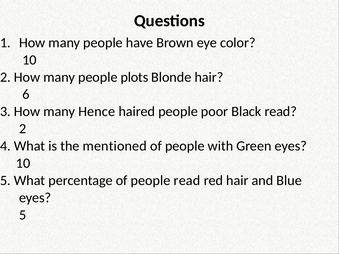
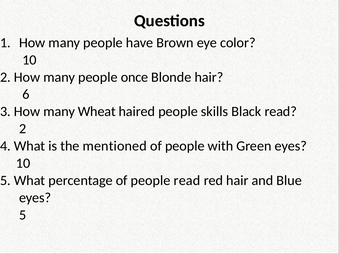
plots: plots -> once (134, 77)
Hence: Hence -> Wheat (97, 112)
poor: poor -> skills (215, 112)
